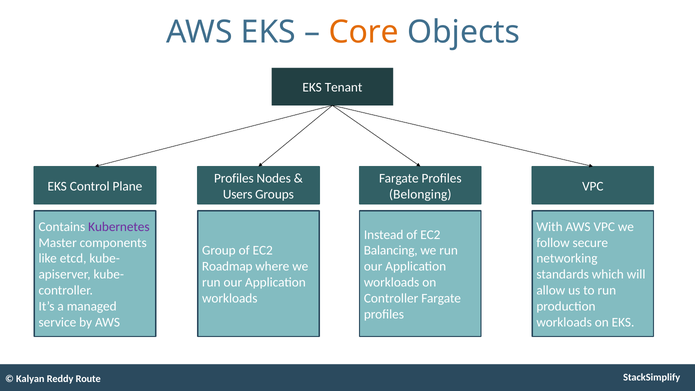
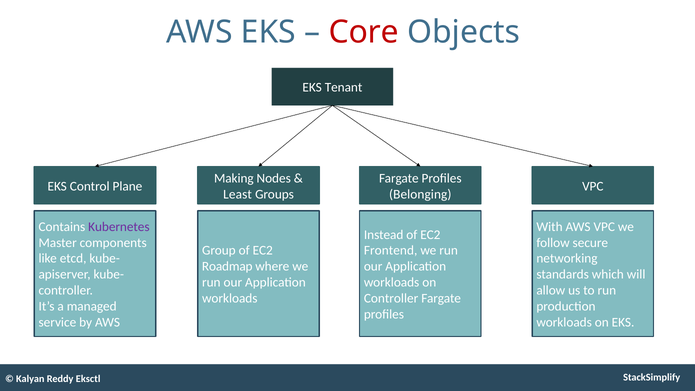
Core colour: orange -> red (364, 32)
Profiles: Profiles -> Making (234, 178)
Users: Users -> Least (238, 194)
Balancing: Balancing -> Frontend (391, 251)
Route: Route -> Eksctl (88, 379)
